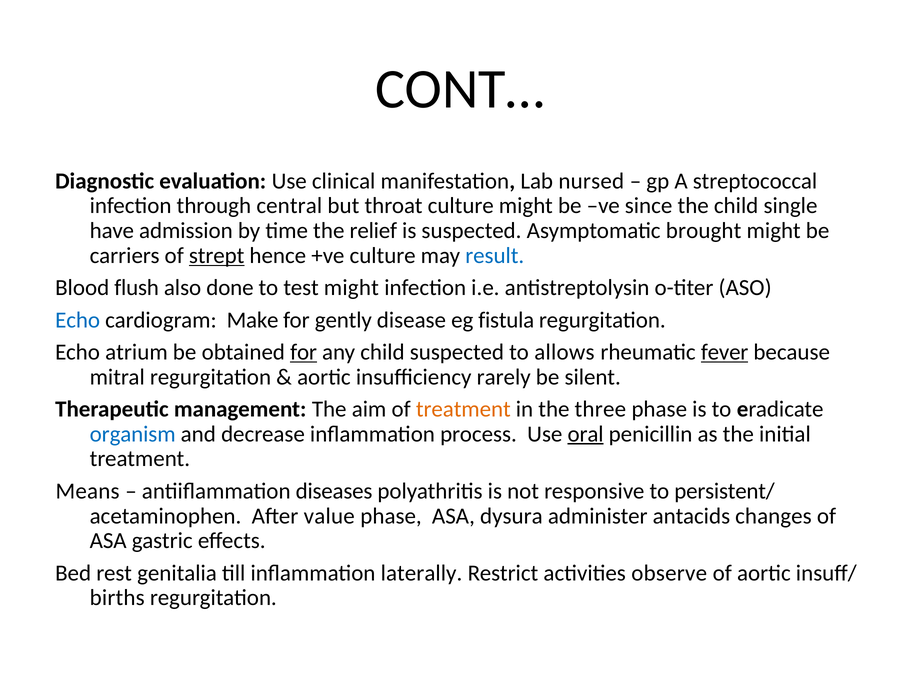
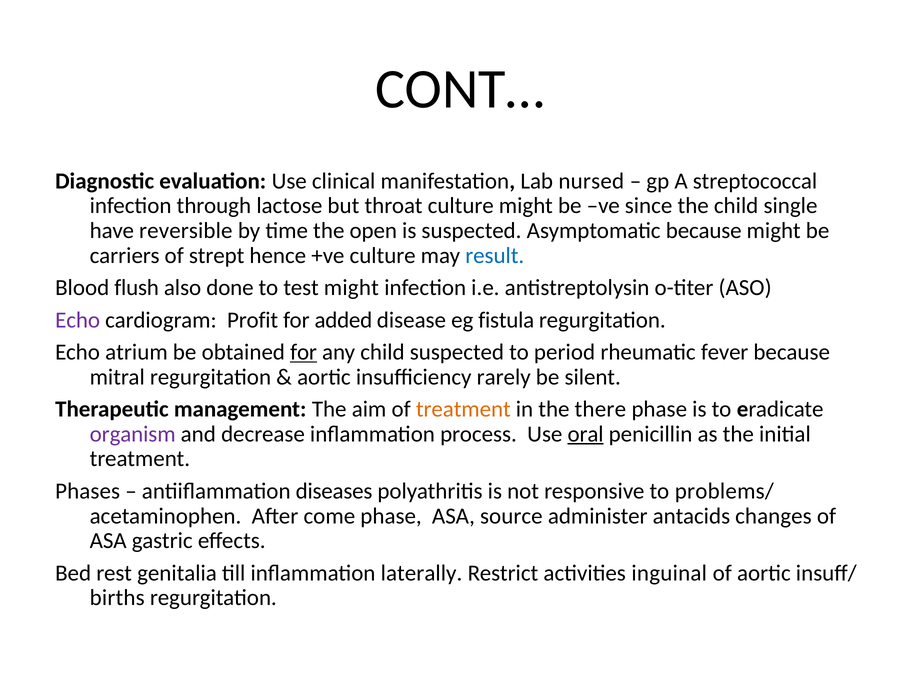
central: central -> lactose (289, 206)
admission: admission -> reversible (186, 231)
relief: relief -> open (373, 231)
Asymptomatic brought: brought -> because (704, 231)
strept underline: present -> none (217, 256)
Echo colour: blue -> purple (78, 320)
Make: Make -> Profit (253, 320)
gently: gently -> added (343, 320)
allows: allows -> period (565, 352)
fever underline: present -> none (725, 352)
three: three -> there (600, 409)
organism colour: blue -> purple (133, 434)
Means: Means -> Phases (88, 491)
persistent/: persistent/ -> problems/ (724, 491)
value: value -> come (329, 516)
dysura: dysura -> source (511, 516)
observe: observe -> inguinal (669, 573)
